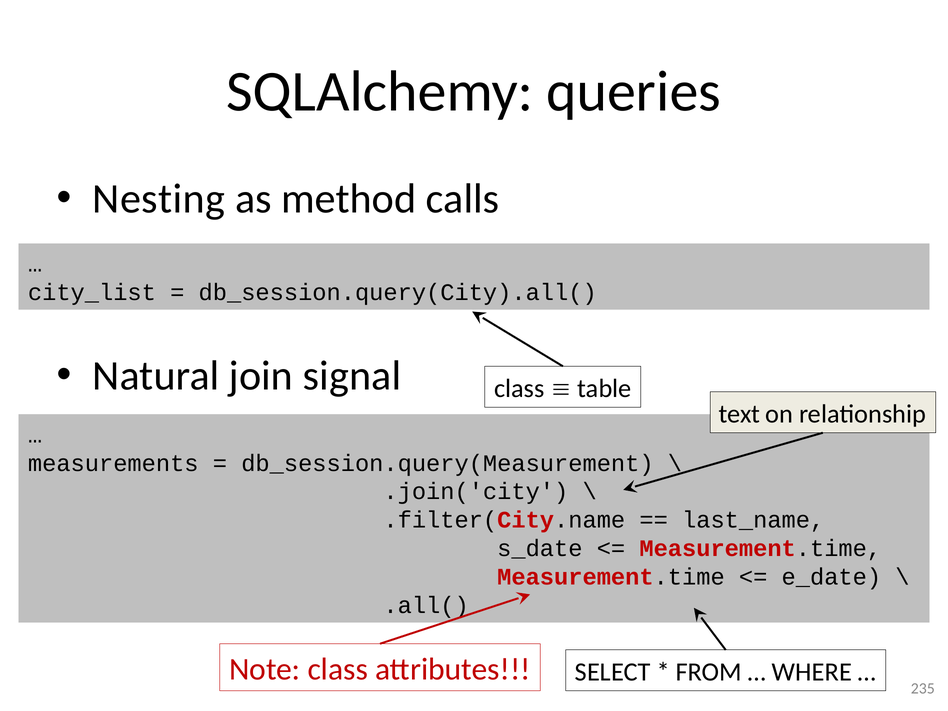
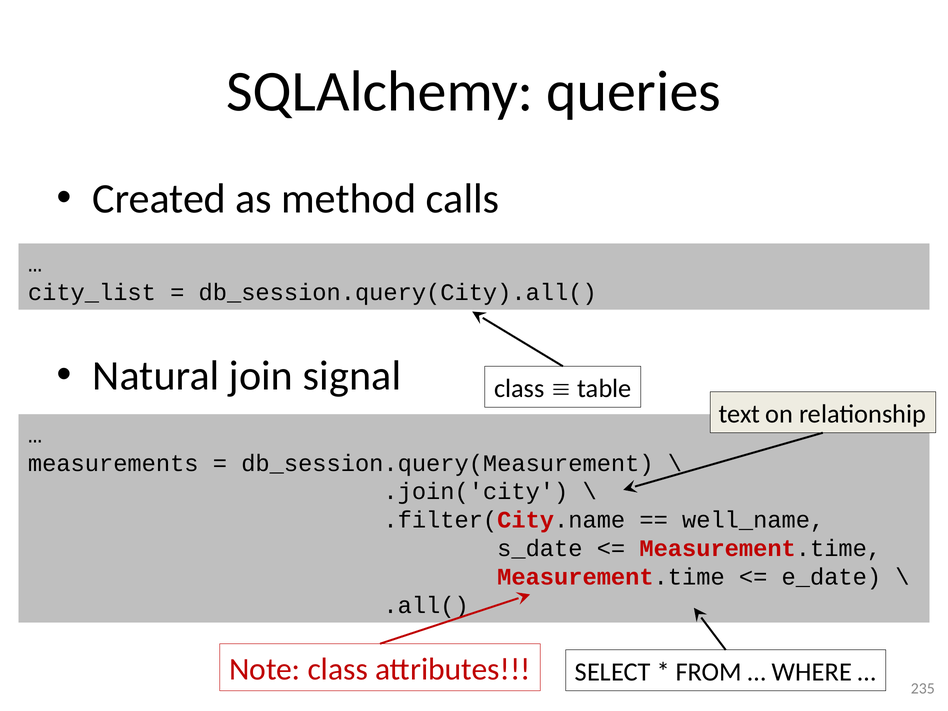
Nesting: Nesting -> Created (159, 199)
last_name: last_name -> well_name (753, 520)
